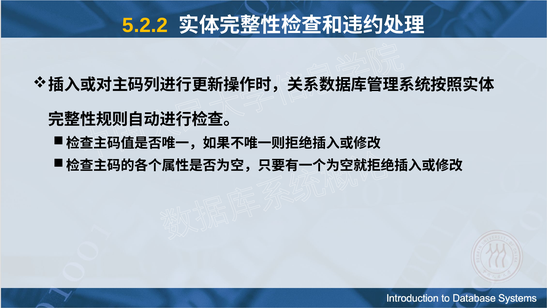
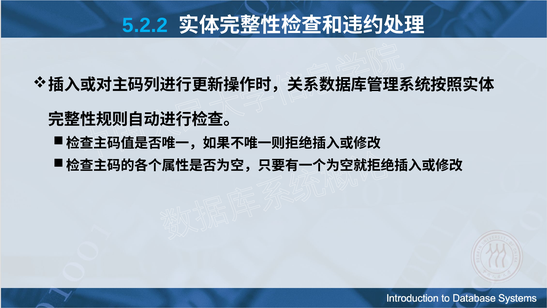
5.2.2 colour: yellow -> light blue (145, 25)
